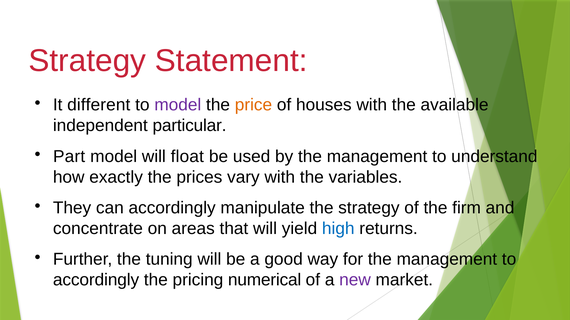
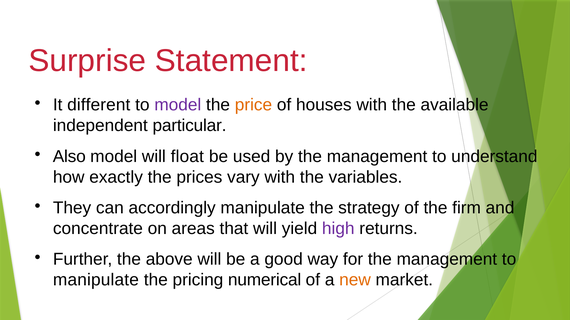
Strategy: Strategy -> Surprise (87, 61)
Part: Part -> Also (69, 157)
high colour: blue -> purple (338, 229)
tuning: tuning -> above (169, 260)
accordingly: accordingly -> manipulate (96, 280)
new colour: purple -> orange (355, 280)
